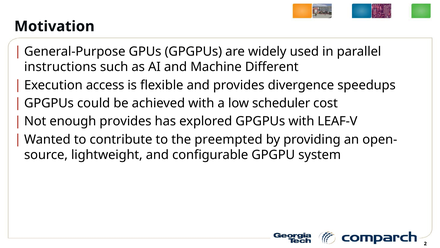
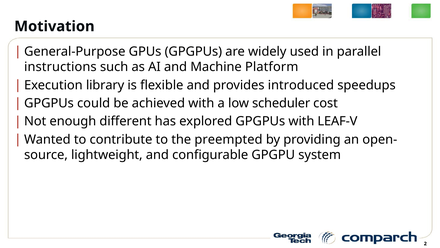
Different: Different -> Platform (272, 67)
access: access -> library (105, 85)
divergence: divergence -> introduced (301, 85)
enough provides: provides -> different (125, 121)
